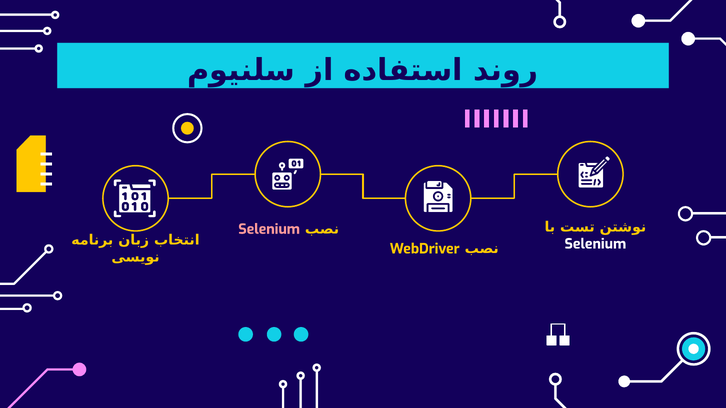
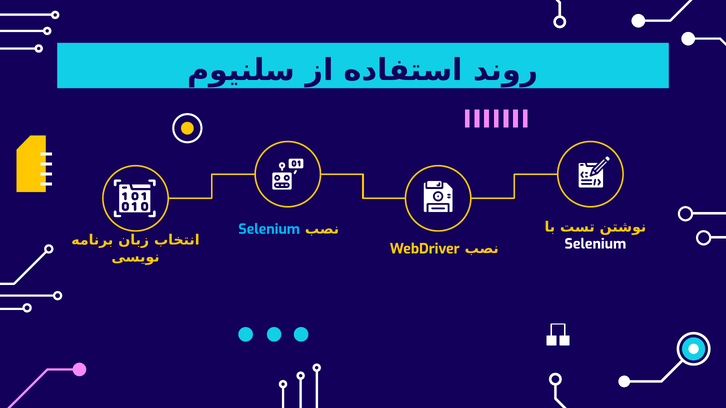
Selenium colour: pink -> light blue (269, 229)
